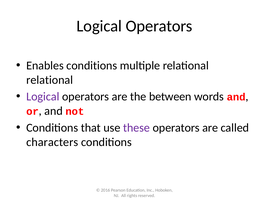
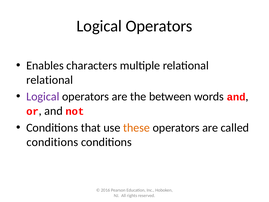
Enables conditions: conditions -> characters (92, 65)
these colour: purple -> orange (136, 128)
characters: characters -> conditions (52, 142)
